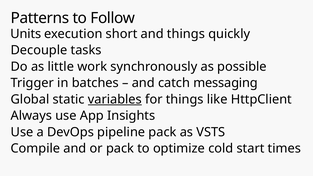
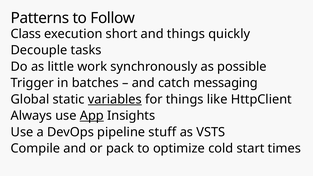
Units: Units -> Class (26, 34)
App underline: none -> present (92, 116)
pipeline pack: pack -> stuff (162, 132)
